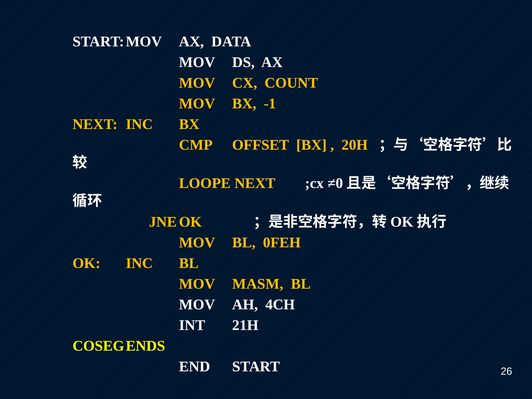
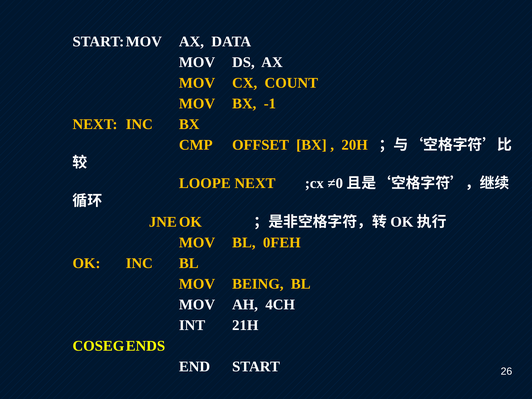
MASM: MASM -> BEING (258, 284)
